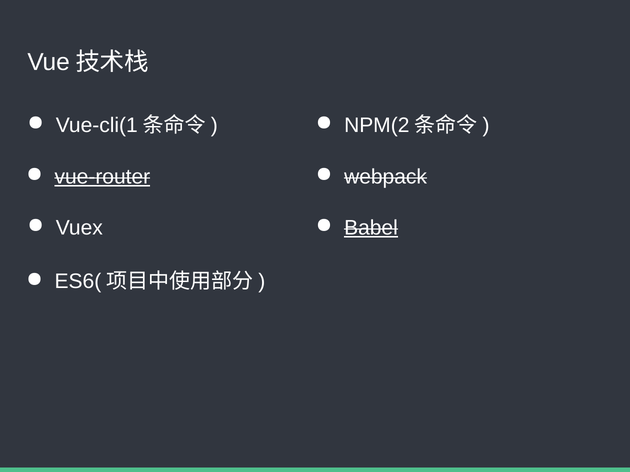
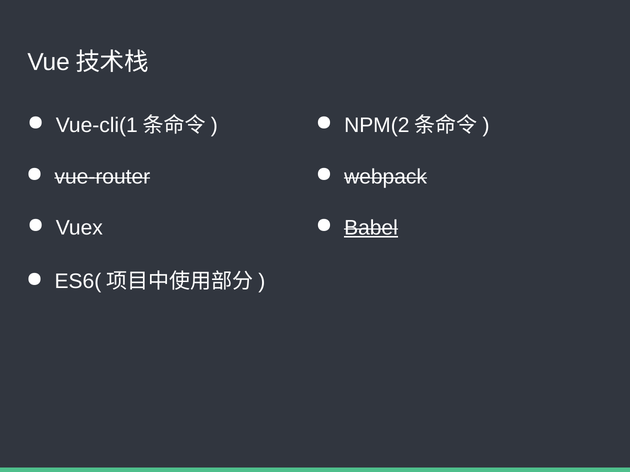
vue-router underline: present -> none (102, 177)
